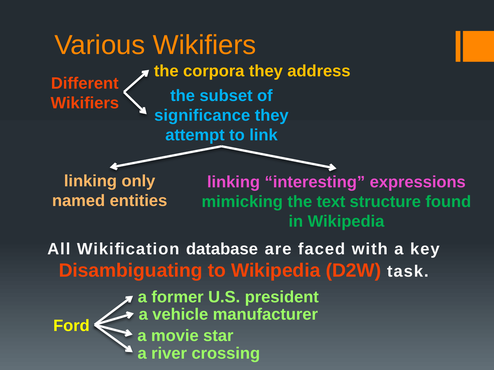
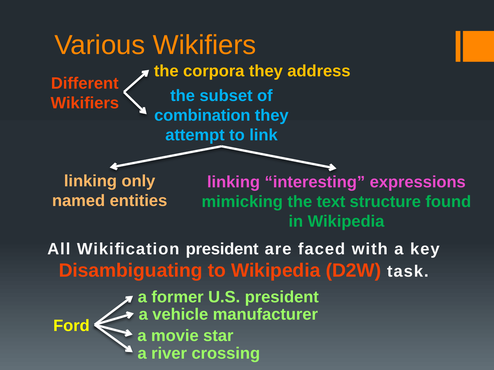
significance: significance -> combination (202, 116)
Wikiﬁcation database: database -> president (222, 249)
